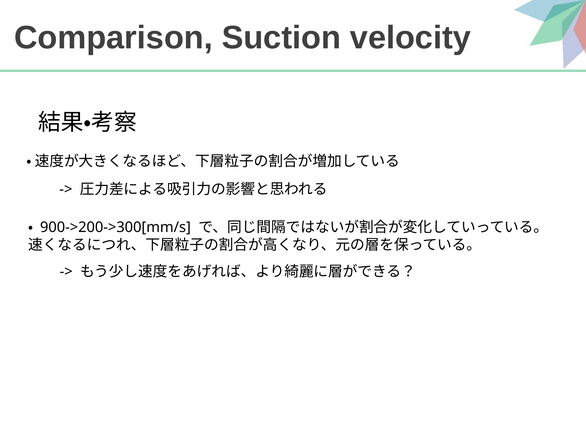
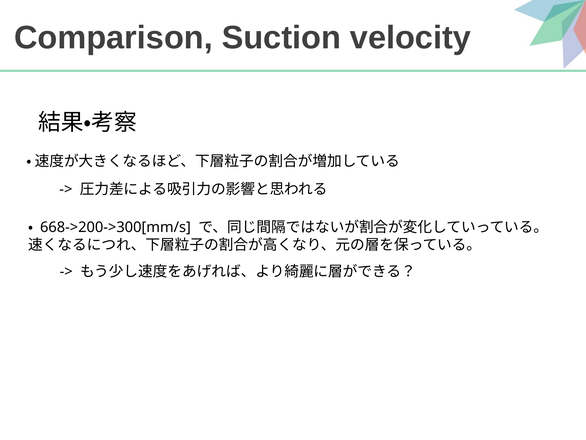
900->200->300[mm/s: 900->200->300[mm/s -> 668->200->300[mm/s (115, 227)
